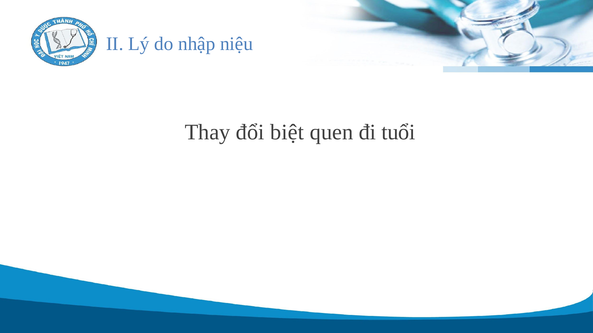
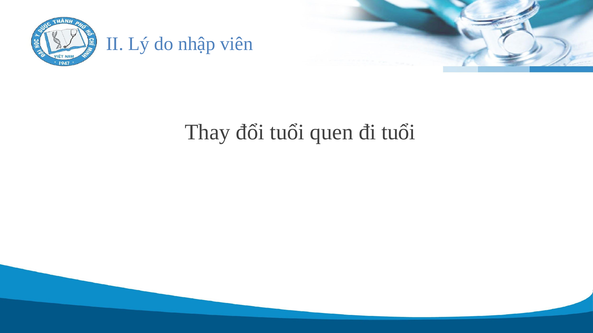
niệu: niệu -> viên (237, 44)
đổi biệt: biệt -> tuổi (287, 132)
